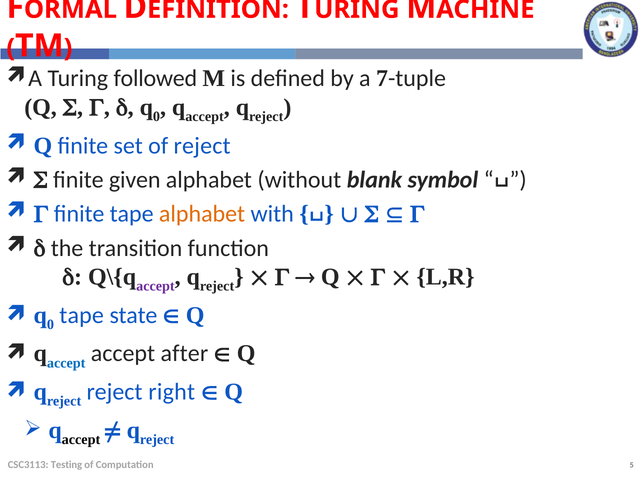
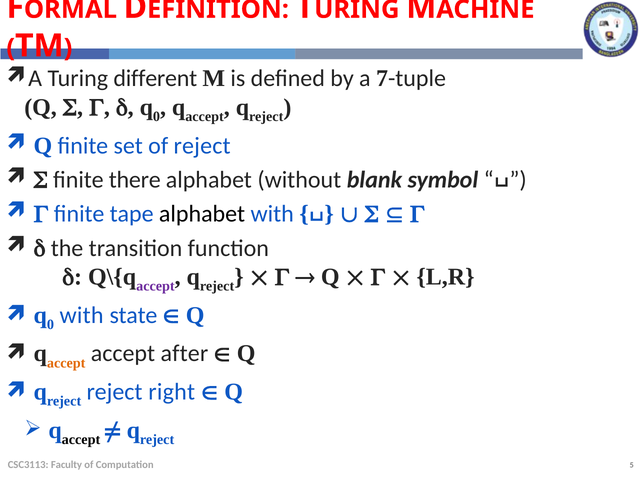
followed: followed -> different (155, 79)
given: given -> there (135, 180)
alphabet colour: orange -> black (202, 214)
tape: tape -> with (82, 315)
accept colour: blue -> orange (66, 363)
Testing: Testing -> Faculty (66, 465)
